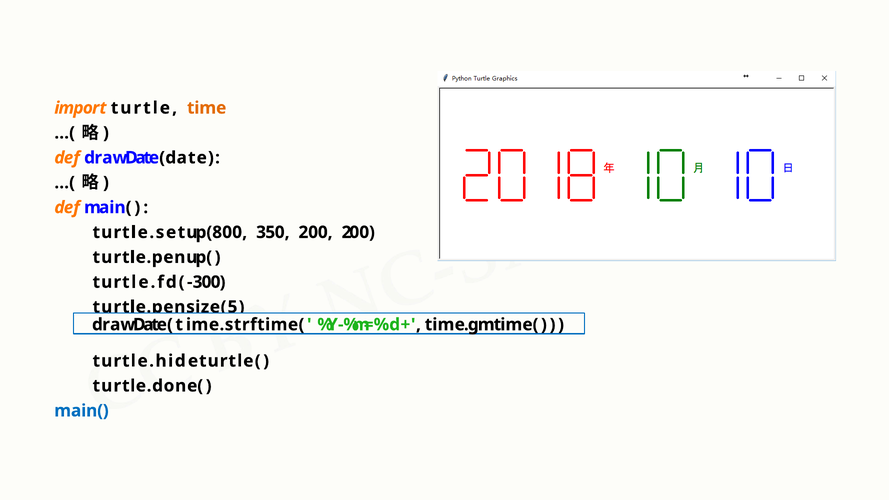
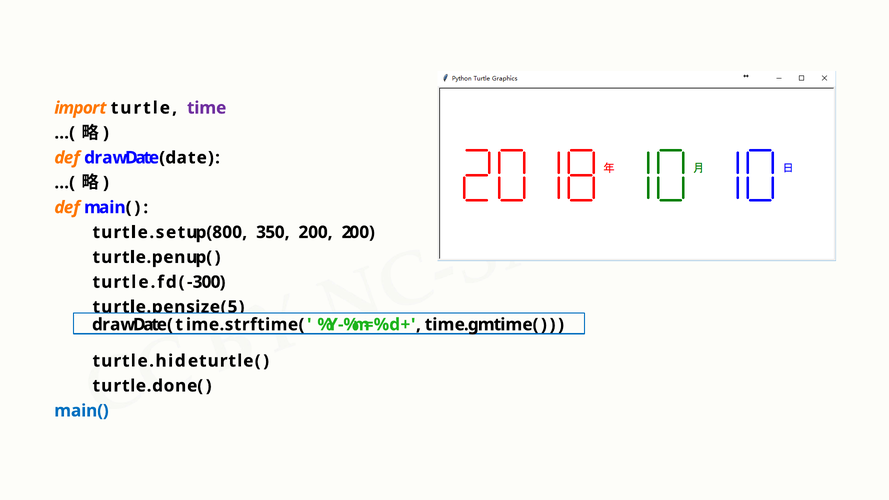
time colour: orange -> purple (207, 108)
